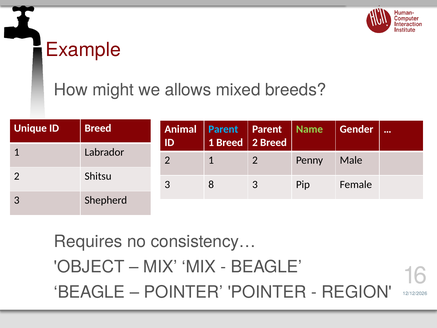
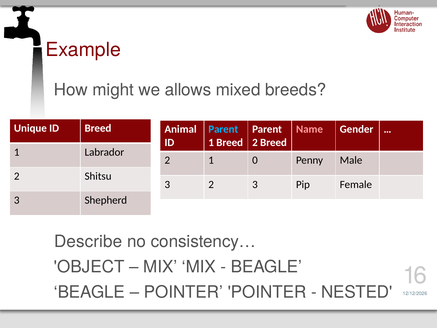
Name colour: light green -> pink (309, 129)
1 2: 2 -> 0 (255, 160)
3 8: 8 -> 2 (211, 184)
Requires: Requires -> Describe (88, 241)
REGION: REGION -> NESTED (357, 292)
